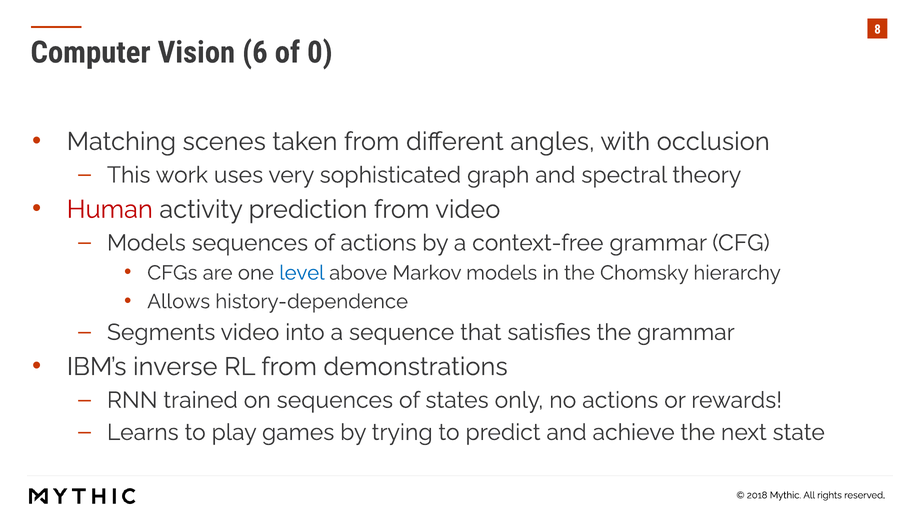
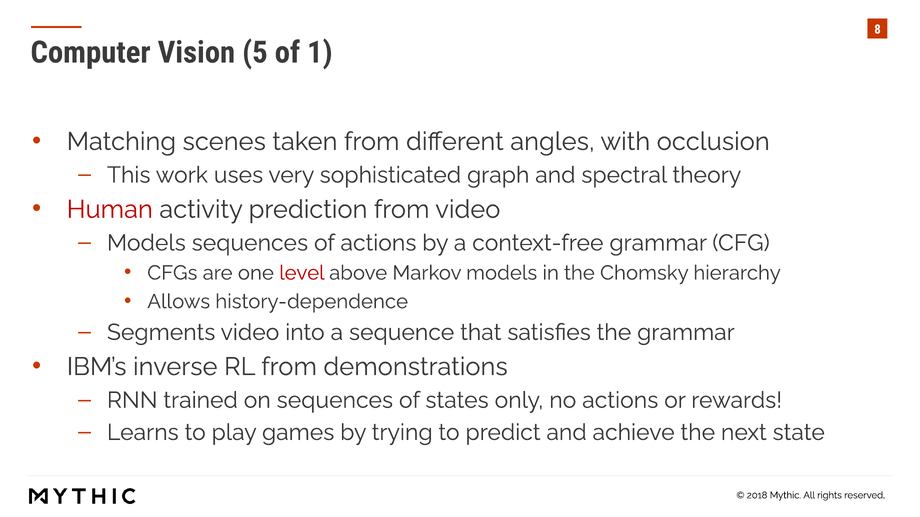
6: 6 -> 5 (255, 53)
0: 0 -> 1 (320, 53)
level colour: blue -> red (302, 273)
